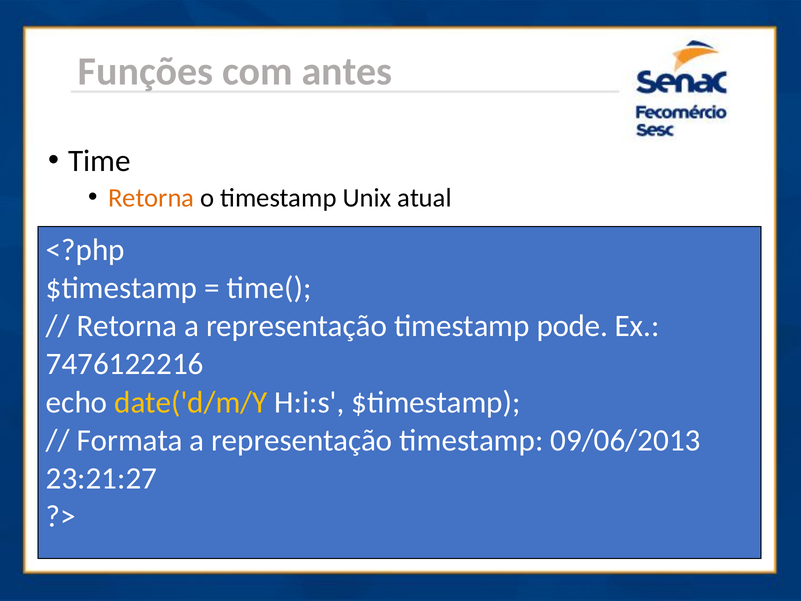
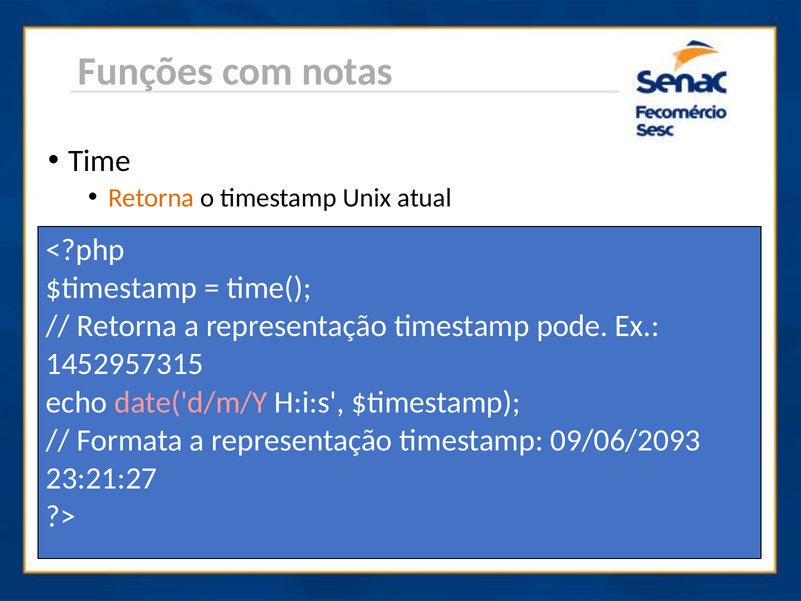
antes: antes -> notas (347, 71)
7476122216: 7476122216 -> 1452957315 (125, 364)
date('d/m/Y colour: yellow -> pink (191, 402)
09/06/2013: 09/06/2013 -> 09/06/2093 (625, 440)
